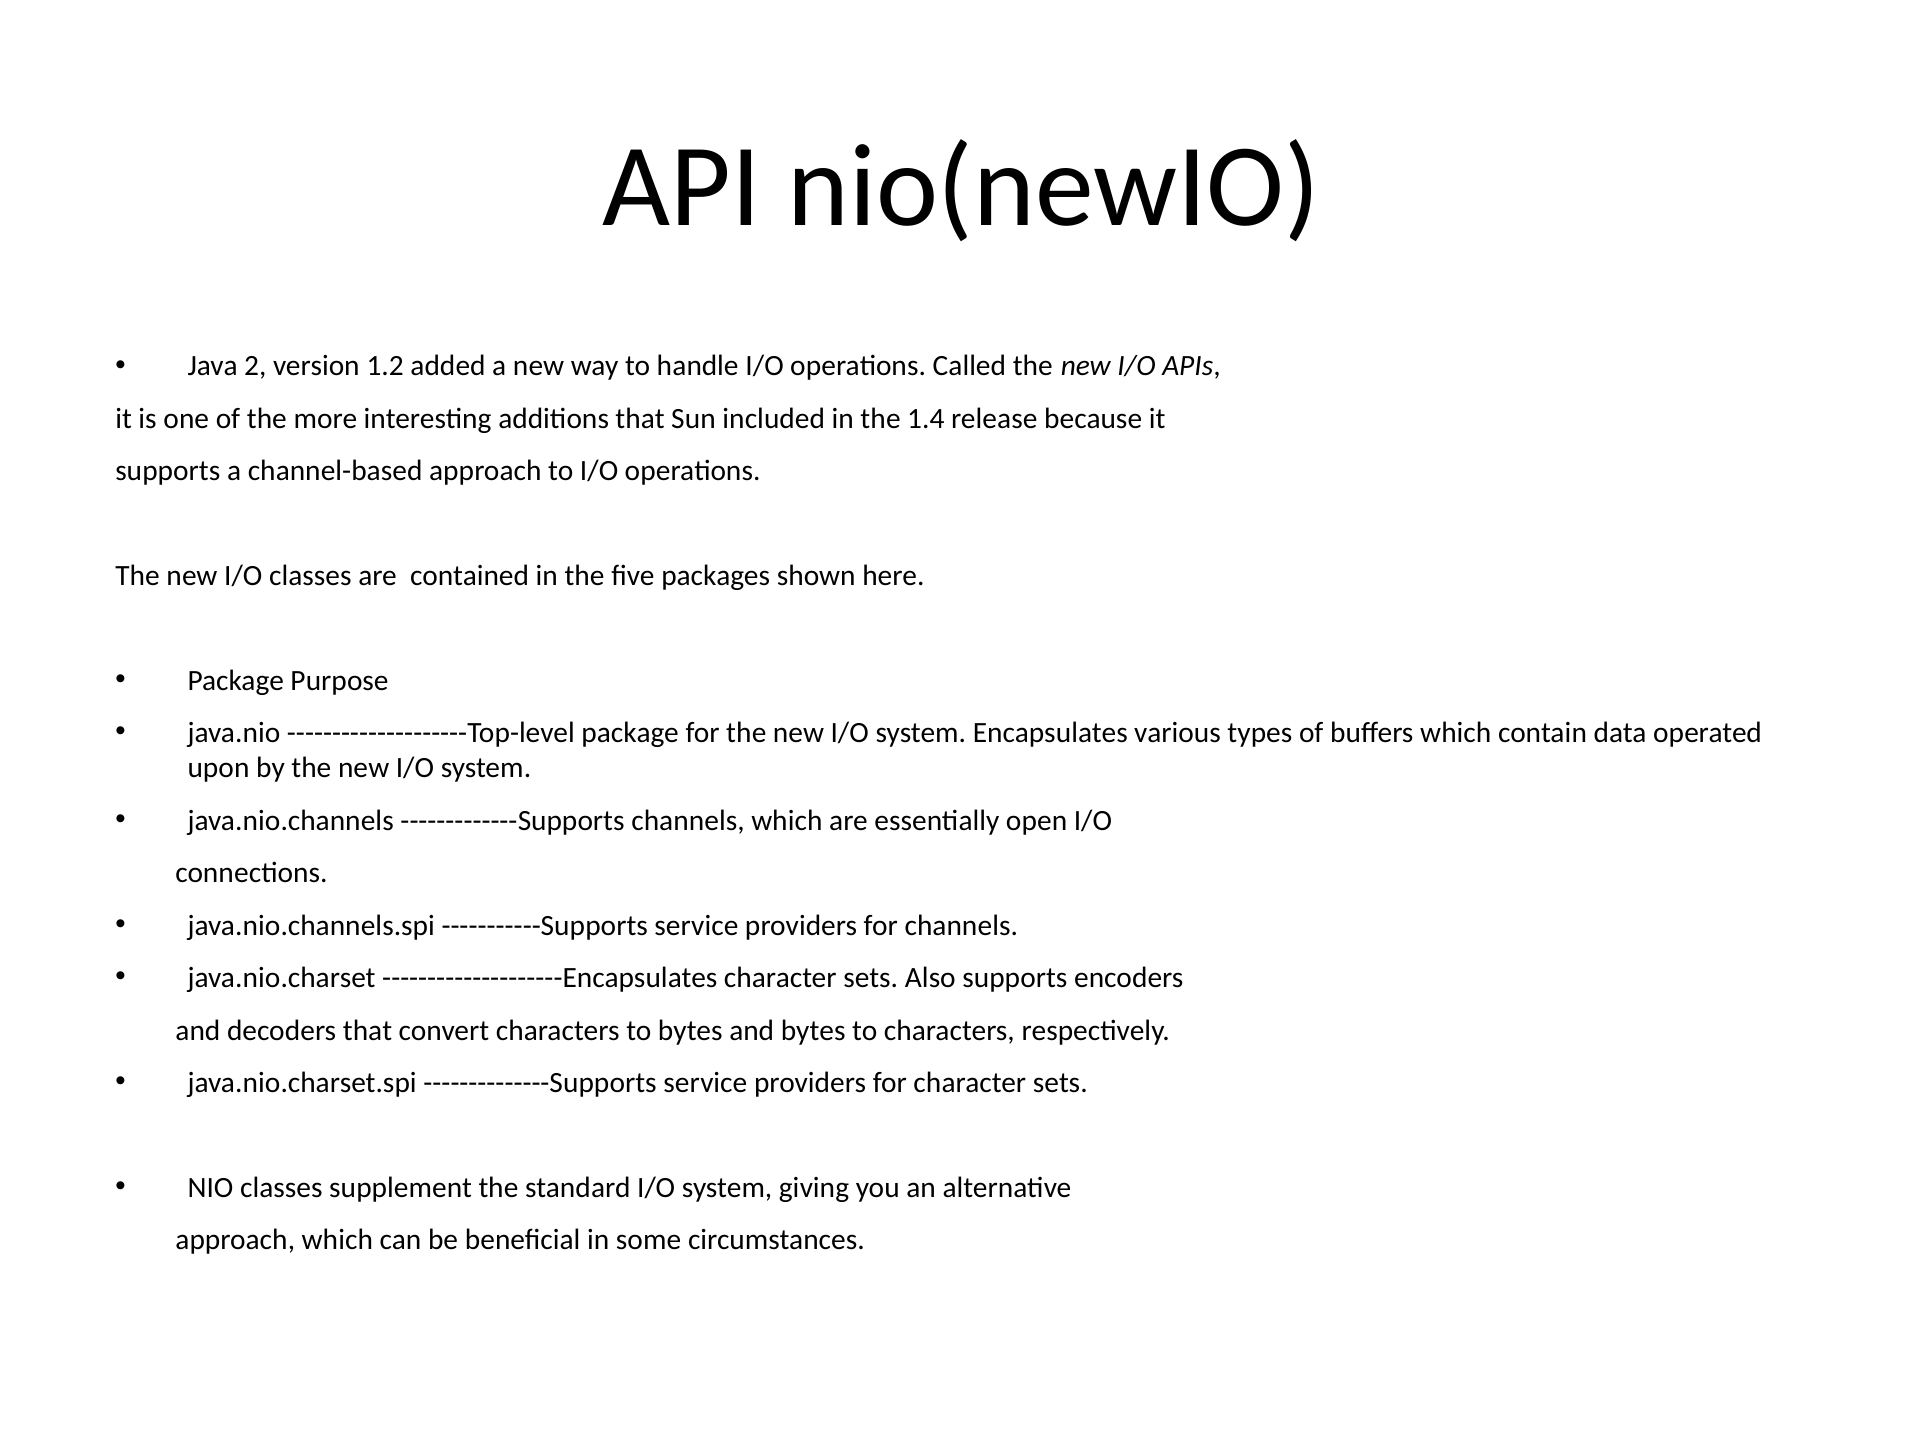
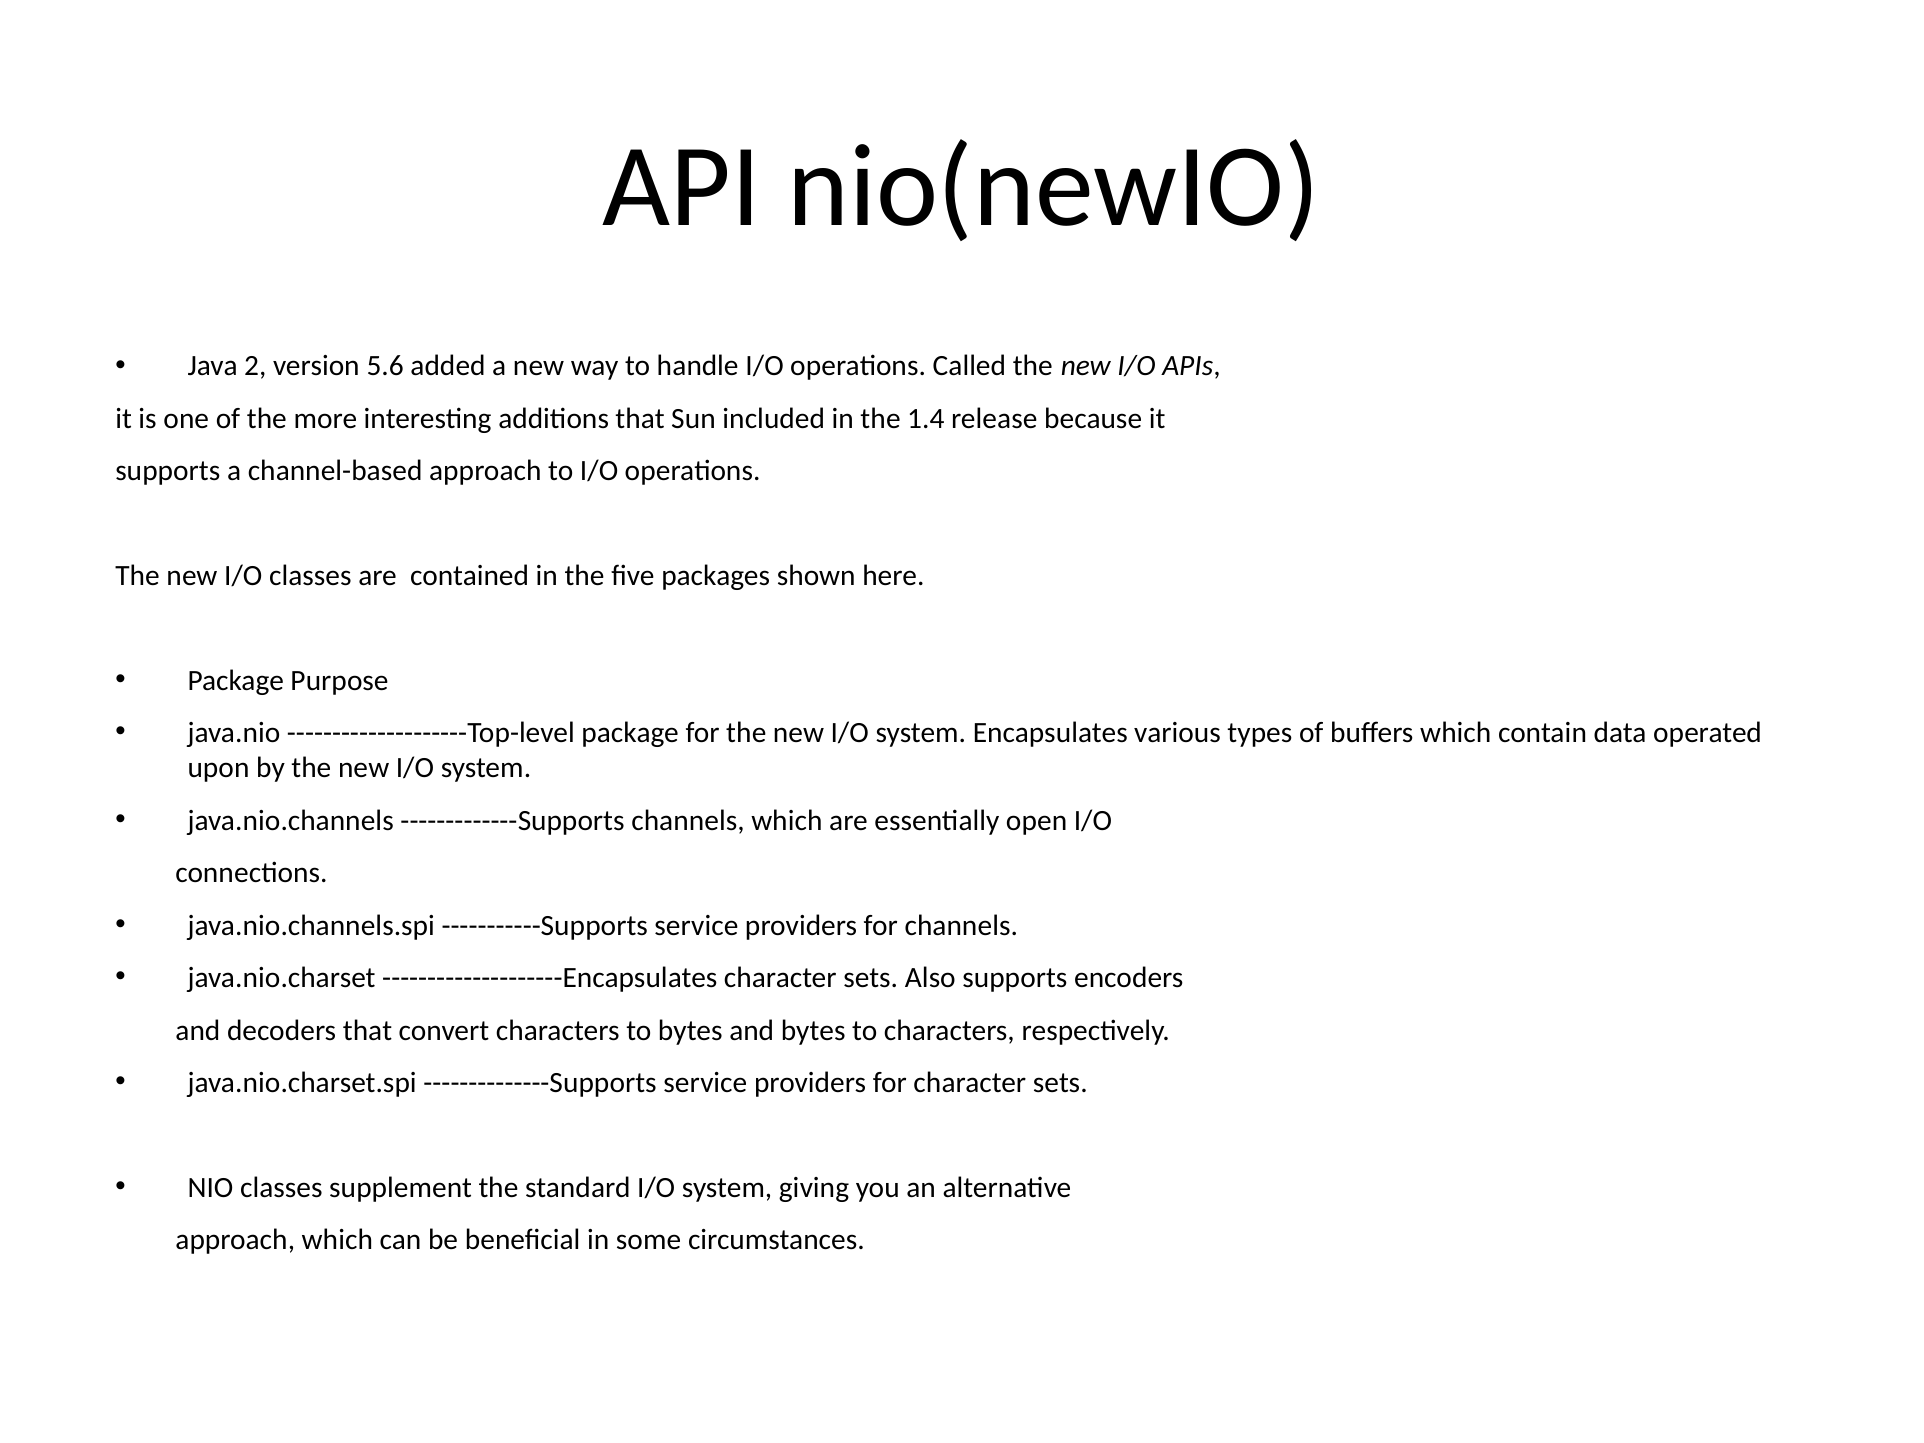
1.2: 1.2 -> 5.6 (385, 366)
